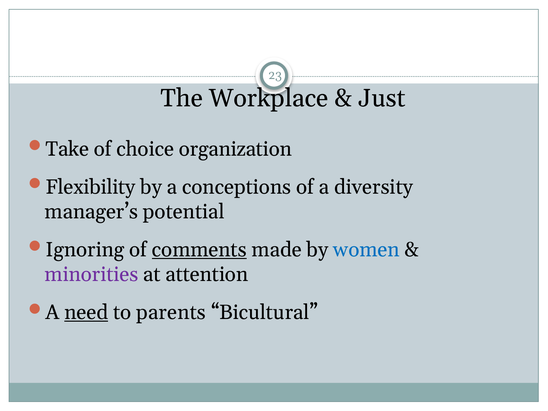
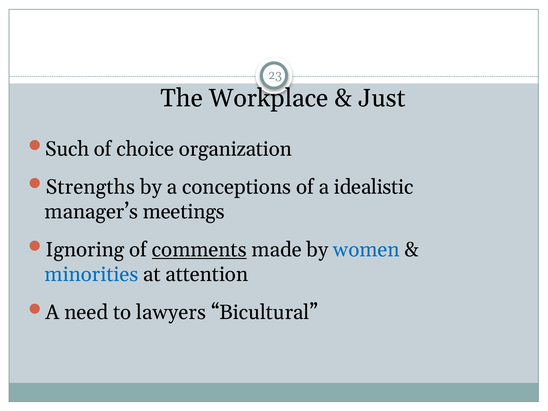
Take: Take -> Such (67, 149)
Flexibility: Flexibility -> Strengths (90, 187)
diversity: diversity -> idealistic (374, 187)
potential: potential -> meetings (184, 212)
minorities colour: purple -> blue (91, 274)
need underline: present -> none (86, 312)
parents: parents -> lawyers (171, 312)
